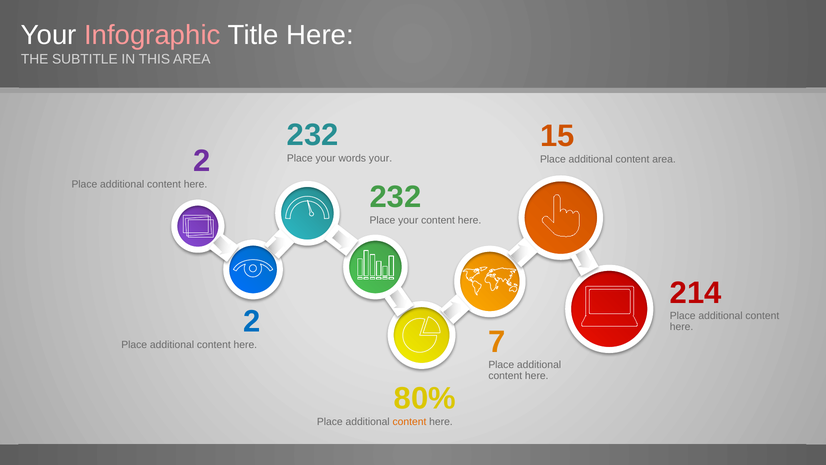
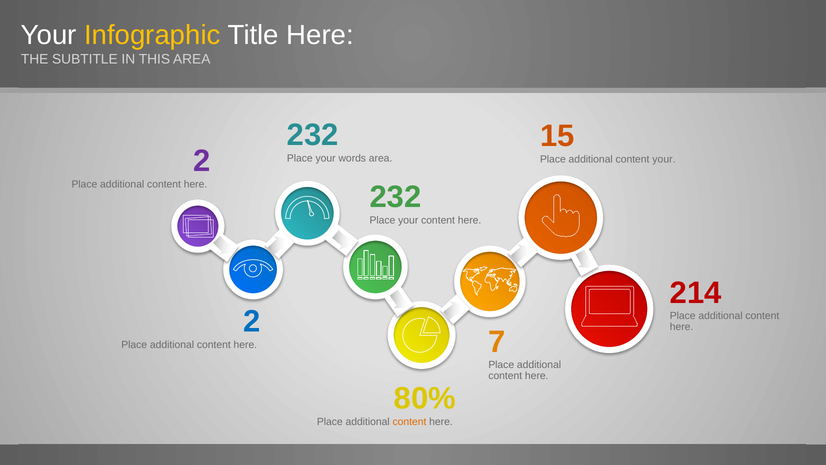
Infographic colour: pink -> yellow (152, 35)
your: your -> area (381, 158)
area: area -> your (664, 159)
